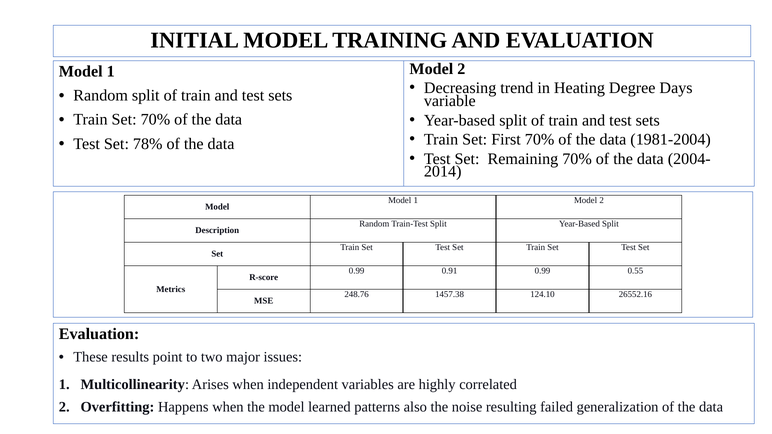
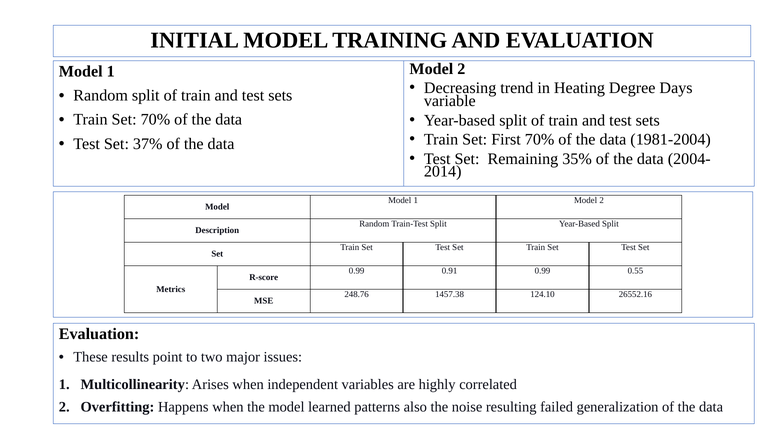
78%: 78% -> 37% (148, 144)
Remaining 70%: 70% -> 35% (577, 159)
